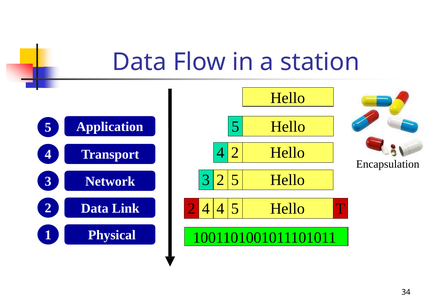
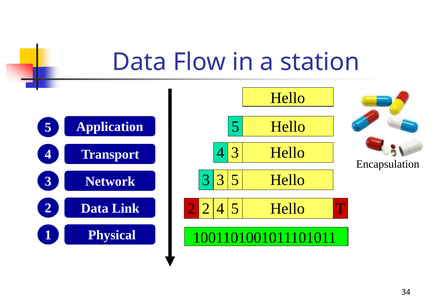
2: 2 -> 3 (235, 153)
2: 2 -> 3 (220, 180)
2 4: 4 -> 2 (206, 208)
